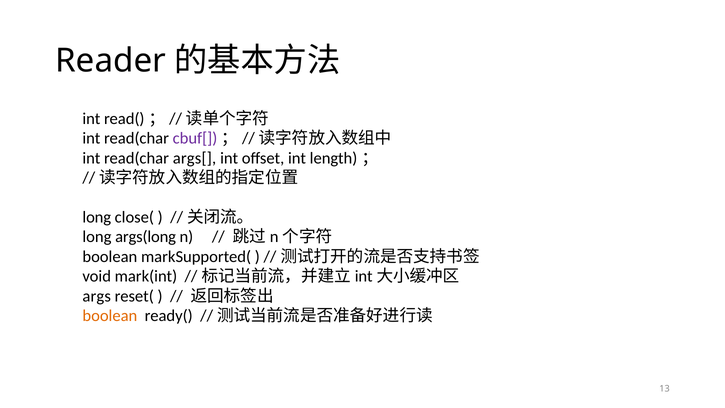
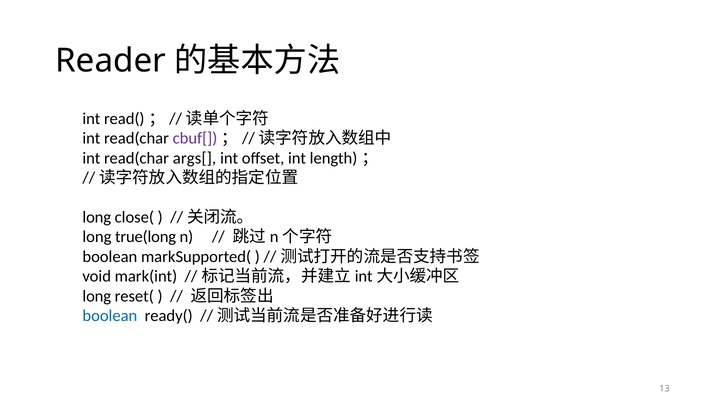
args(long: args(long -> true(long (146, 237)
args: args -> long (97, 296)
boolean colour: orange -> blue (110, 316)
